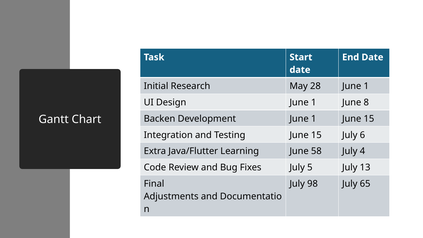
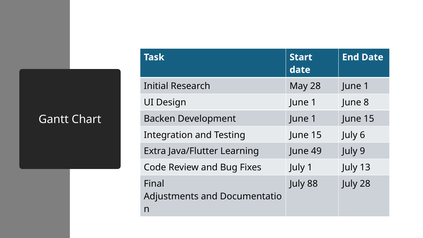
58: 58 -> 49 (316, 151)
4: 4 -> 9 (362, 151)
July 5: 5 -> 1 (310, 167)
98: 98 -> 88 (313, 184)
July 65: 65 -> 28 (365, 184)
